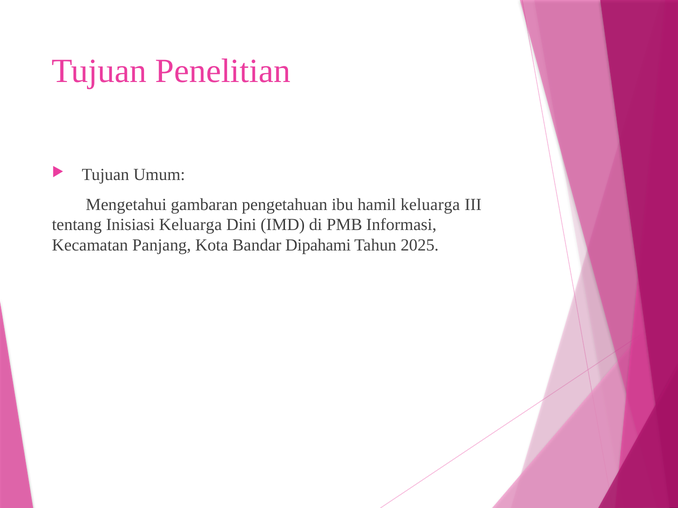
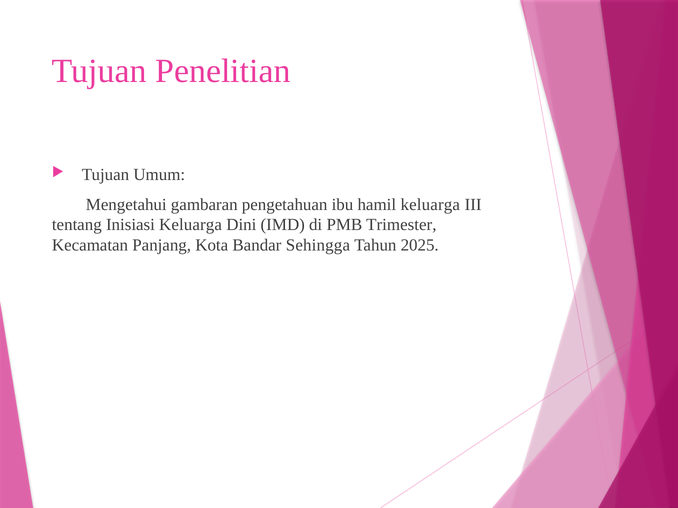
Informasi: Informasi -> Trimester (401, 225)
Dipahami: Dipahami -> Sehingga (318, 245)
